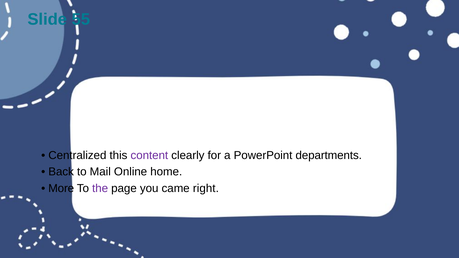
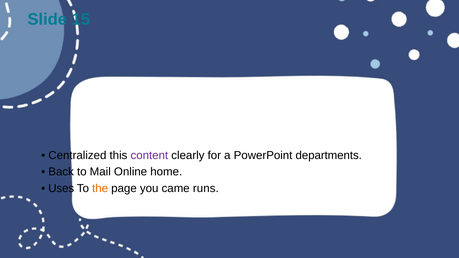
55: 55 -> 15 (81, 20)
More: More -> Uses (61, 189)
the colour: purple -> orange (100, 189)
right: right -> runs (206, 189)
